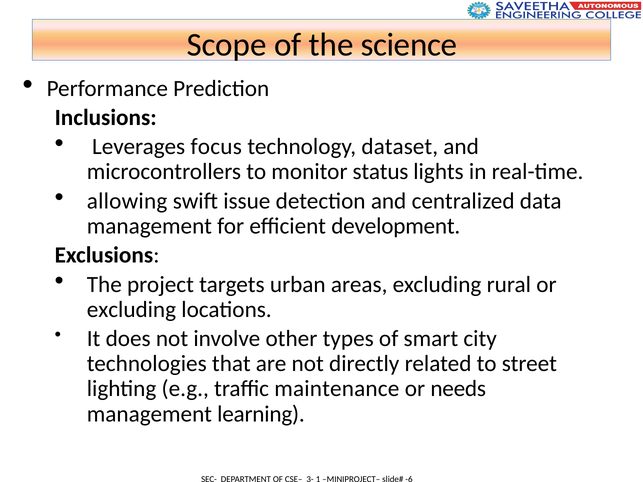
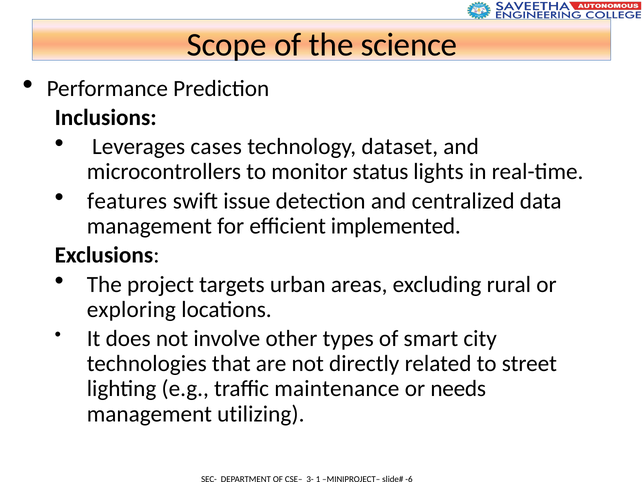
focus: focus -> cases (216, 147)
allowing: allowing -> features (127, 201)
development: development -> implemented (396, 226)
excluding: excluding -> exploring (131, 310)
learning: learning -> utilizing (261, 414)
